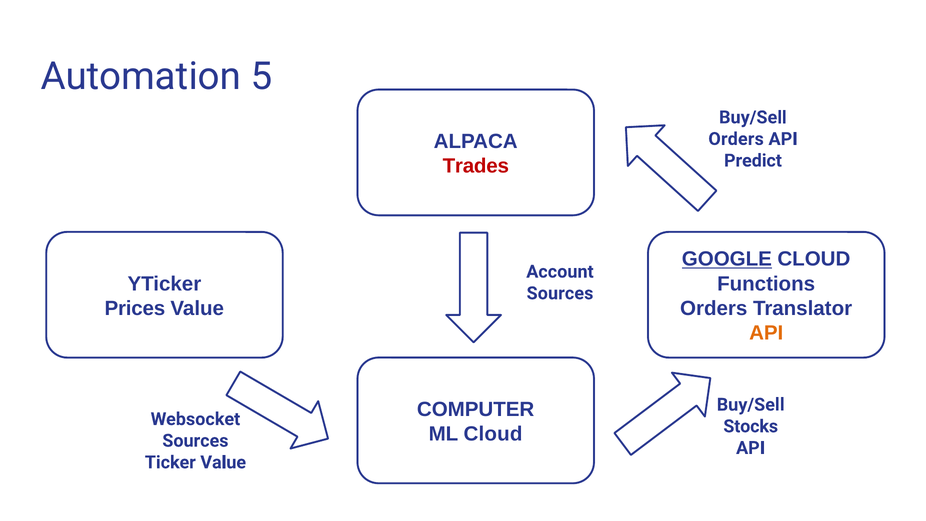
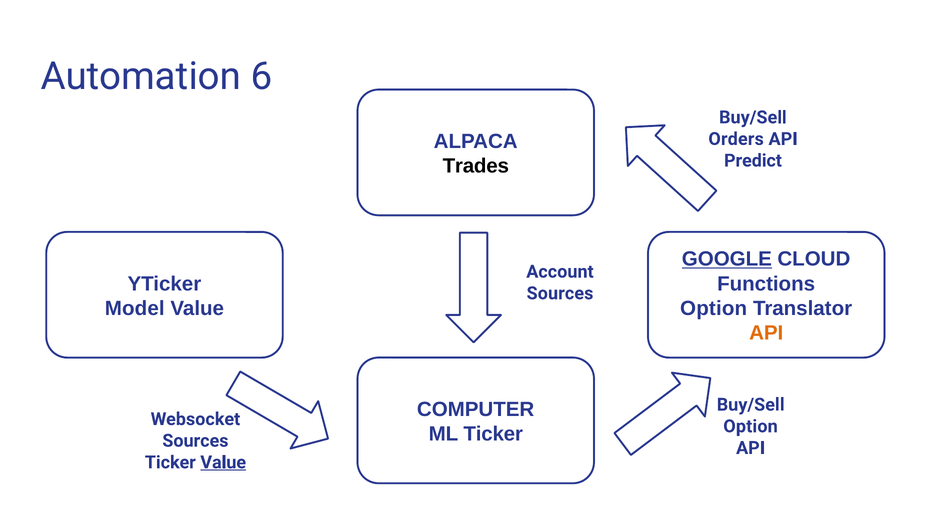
5: 5 -> 6 (262, 77)
Trades colour: red -> black (476, 166)
Prices: Prices -> Model (135, 308)
Orders: Orders -> Option (714, 308)
Stocks: Stocks -> Option (751, 426)
ML Cloud: Cloud -> Ticker (493, 434)
Value underline: none -> present (223, 462)
